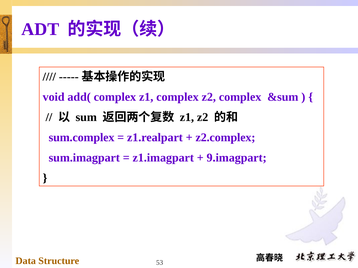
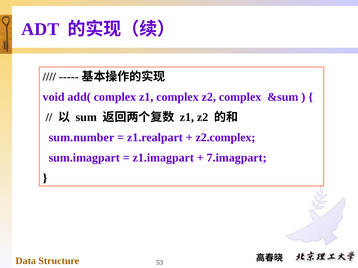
sum.complex: sum.complex -> sum.number (81, 138)
9.imagpart: 9.imagpart -> 7.imagpart (237, 158)
